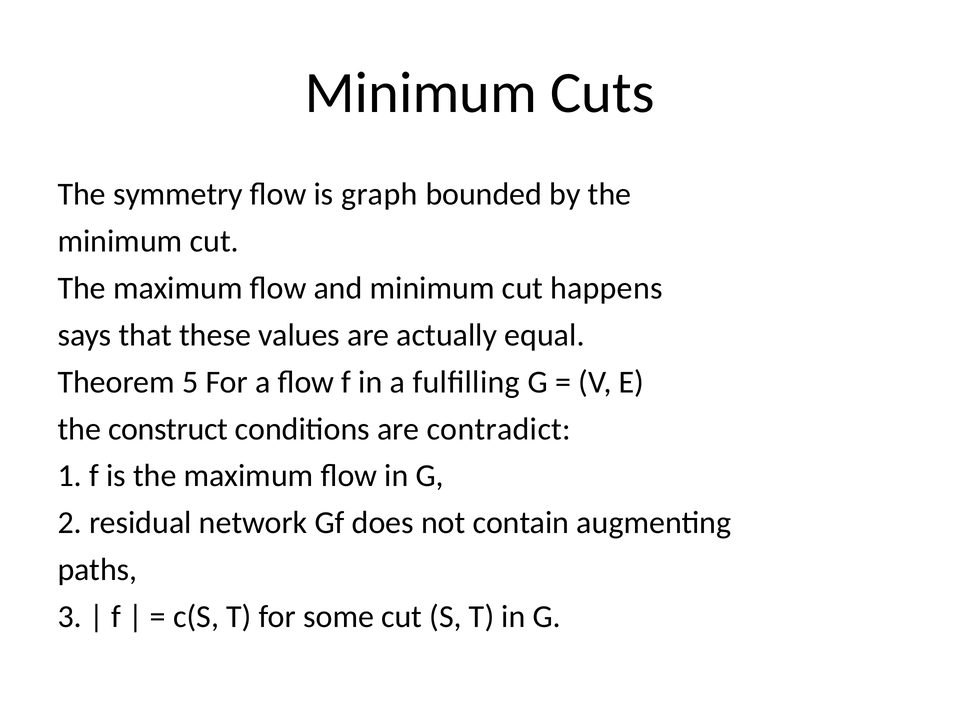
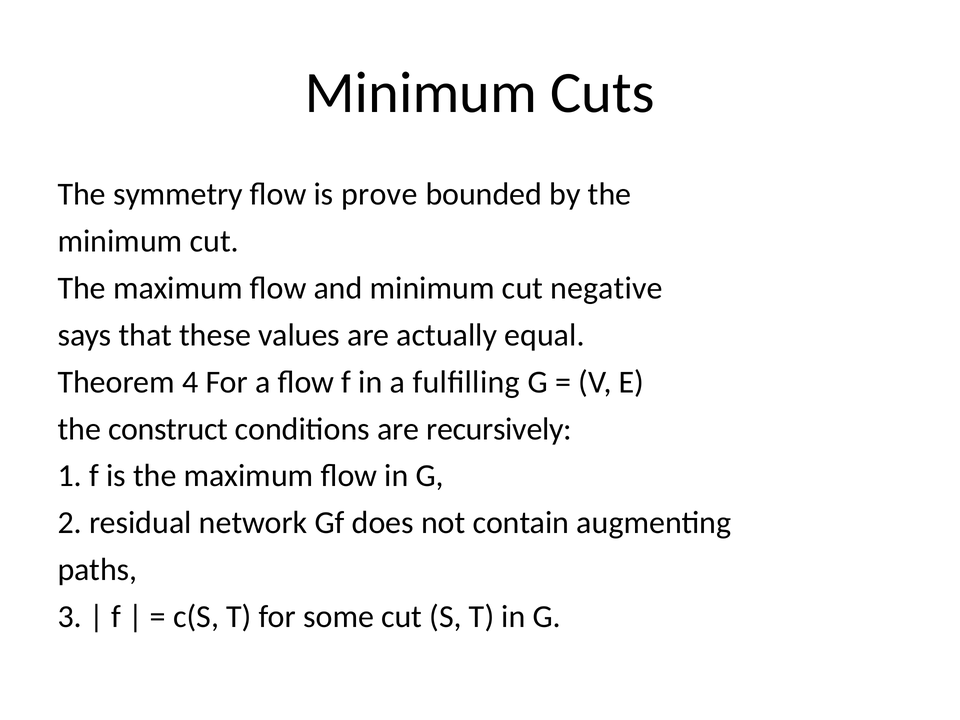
graph: graph -> prove (379, 194)
happens: happens -> negative (606, 288)
5: 5 -> 4 (190, 382)
contradict: contradict -> recursively (499, 429)
